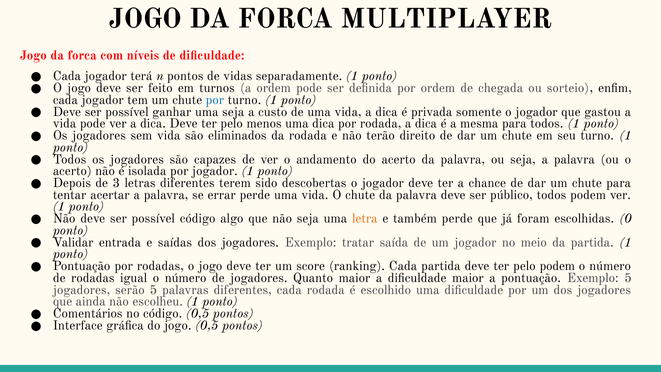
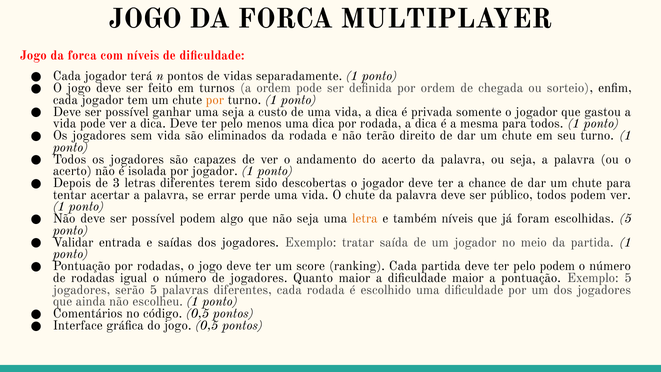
por colour: blue -> orange (215, 100)
possível código: código -> podem (198, 219)
também perde: perde -> níveis (457, 219)
escolhidas 0: 0 -> 5 (626, 219)
